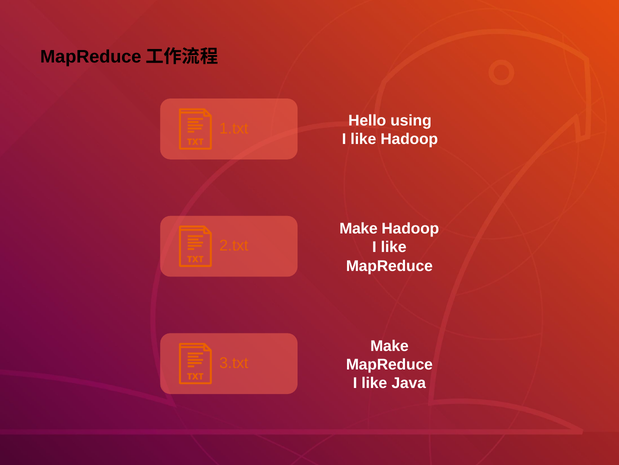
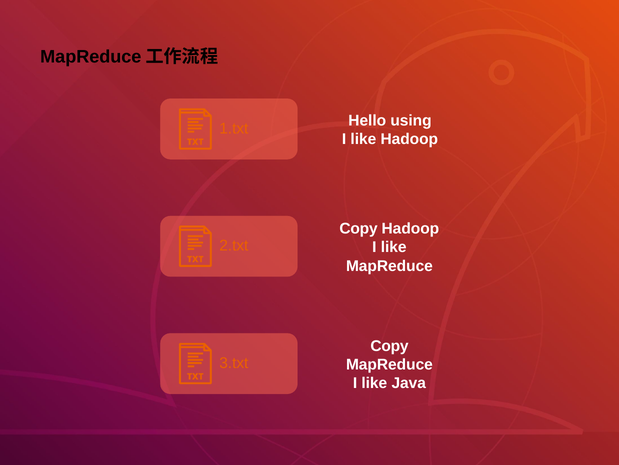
Make: Make -> Copy (359, 228)
Make: Make -> Copy (389, 345)
